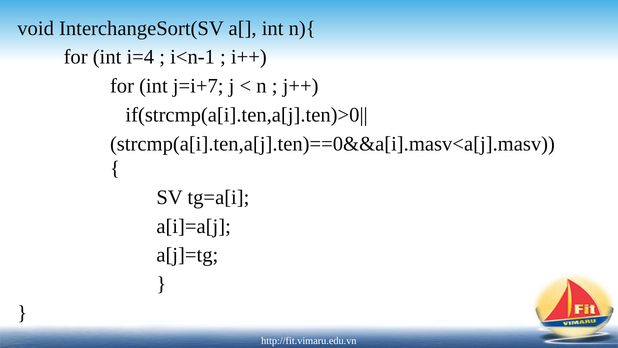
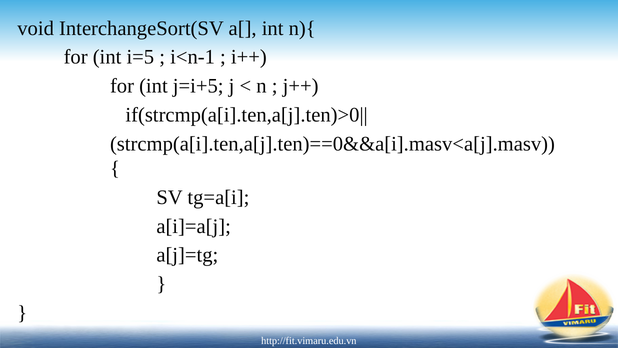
i=4: i=4 -> i=5 (140, 57)
j=i+7: j=i+7 -> j=i+5 (198, 86)
